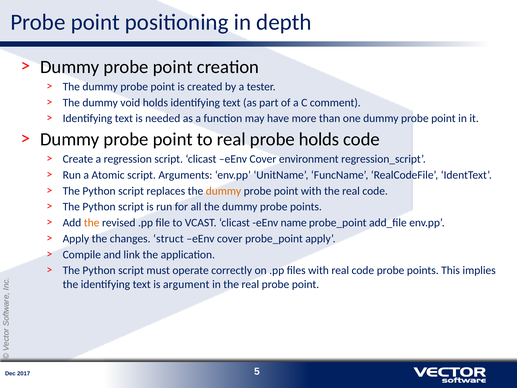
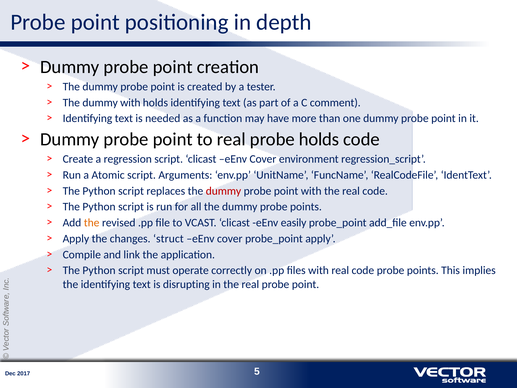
dummy void: void -> with (130, 102)
dummy colour: orange -> red (223, 191)
name: name -> easily (294, 223)
argument: argument -> disrupting (186, 284)
